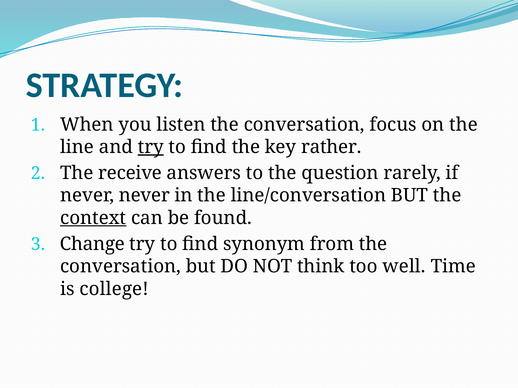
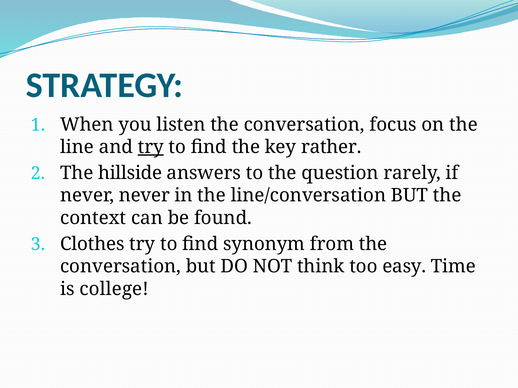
receive: receive -> hillside (130, 173)
context underline: present -> none (93, 218)
Change: Change -> Clothes (92, 244)
well: well -> easy (404, 267)
